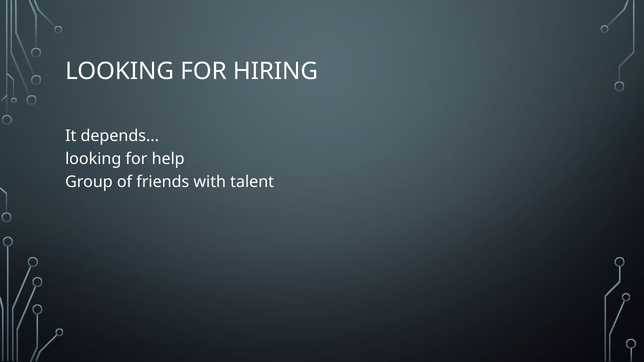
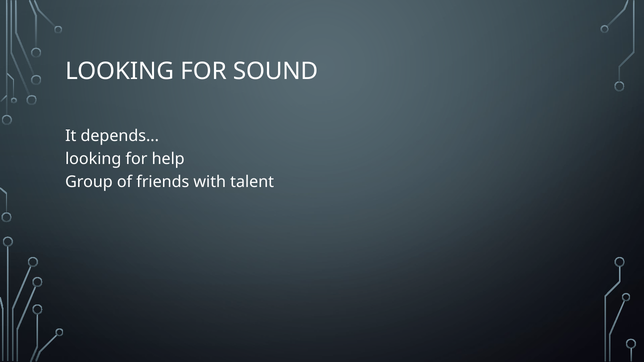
HIRING: HIRING -> SOUND (276, 72)
